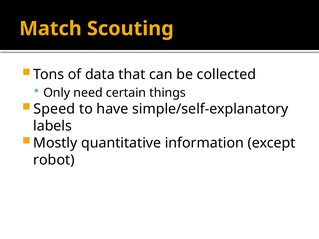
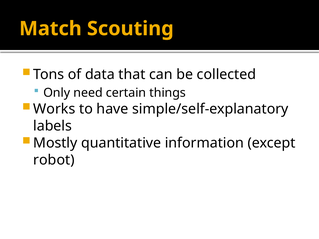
Speed: Speed -> Works (54, 109)
